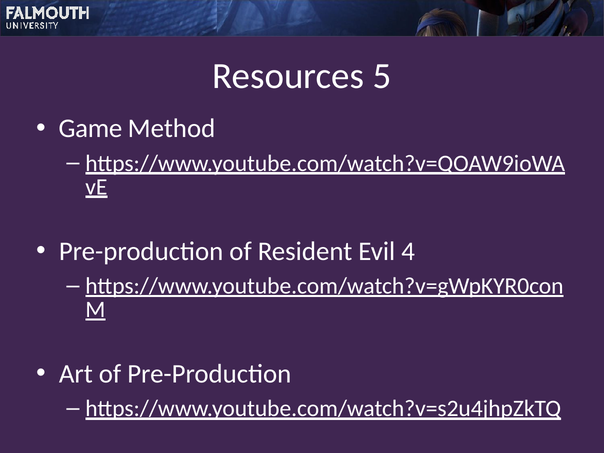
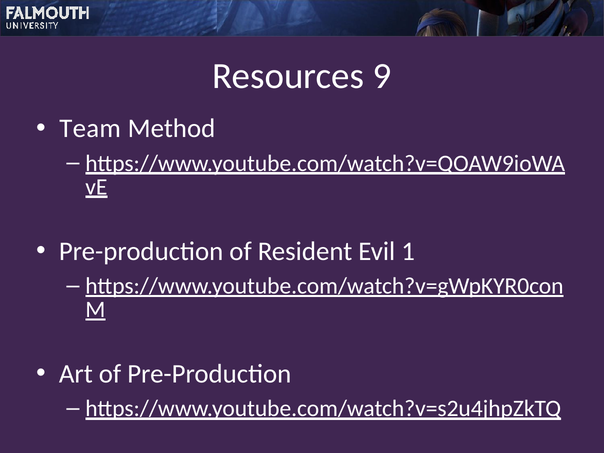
5: 5 -> 9 (382, 76)
Game: Game -> Team (90, 129)
4: 4 -> 1 (408, 251)
